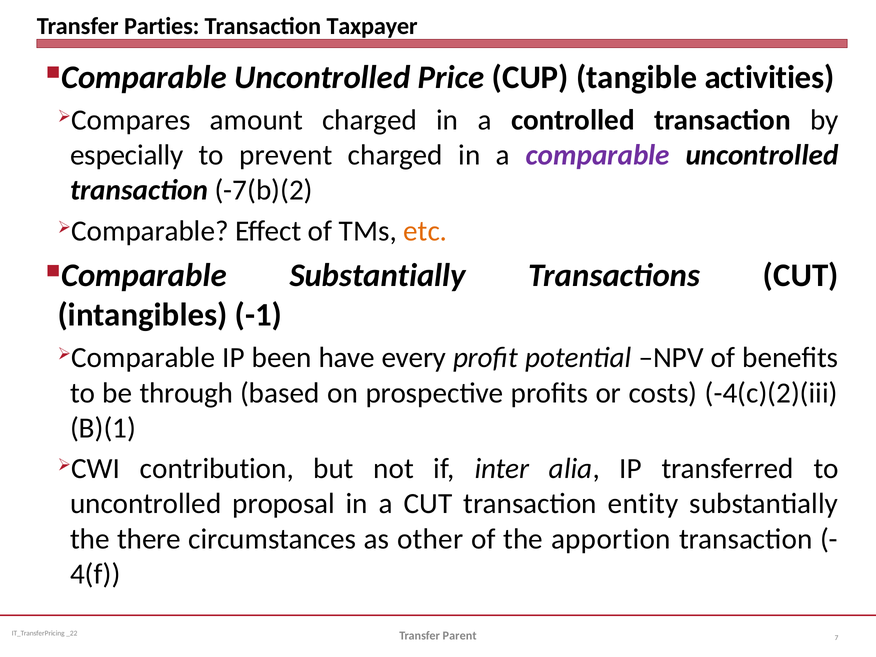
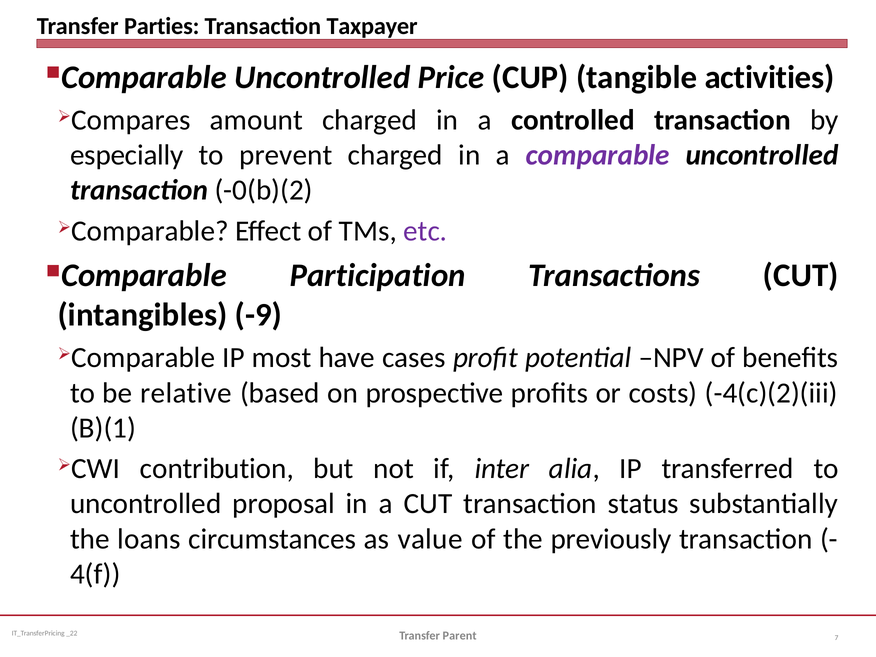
-7(b)(2: -7(b)(2 -> -0(b)(2 (264, 190)
etc colour: orange -> purple (425, 231)
Substantially: Substantially -> Participation (378, 276)
-1: -1 -> -9 (258, 315)
been: been -> most (282, 358)
every: every -> cases (414, 358)
through: through -> relative (186, 393)
entity: entity -> status (643, 504)
there: there -> loans (149, 539)
other: other -> value (430, 539)
apportion: apportion -> previously (611, 539)
